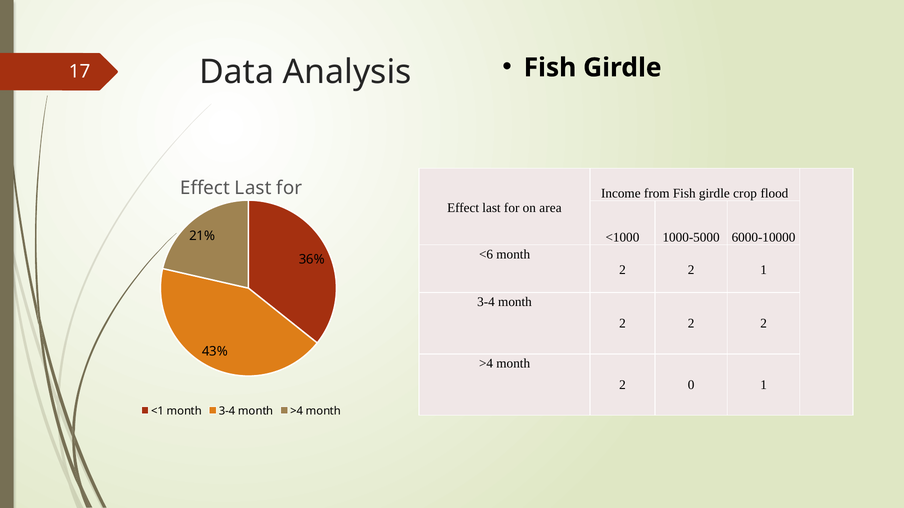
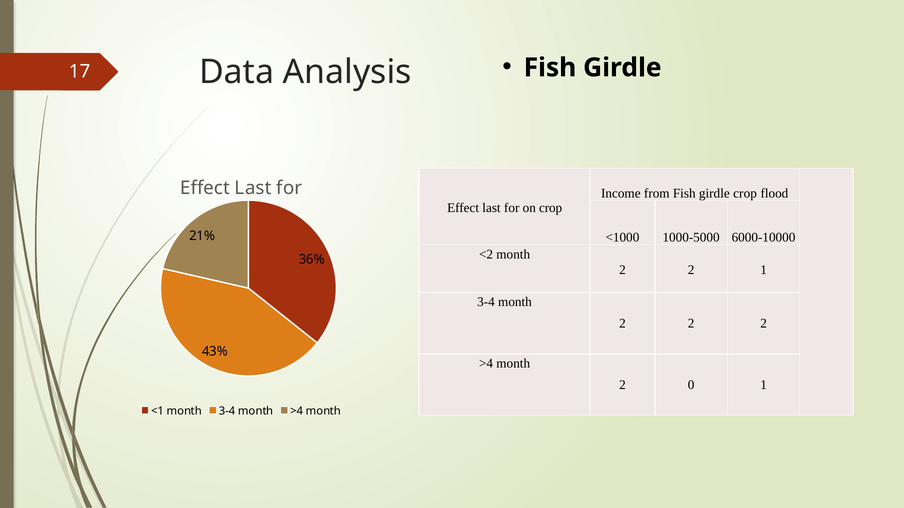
on area: area -> crop (551, 208)
<6: <6 -> <2 (486, 255)
